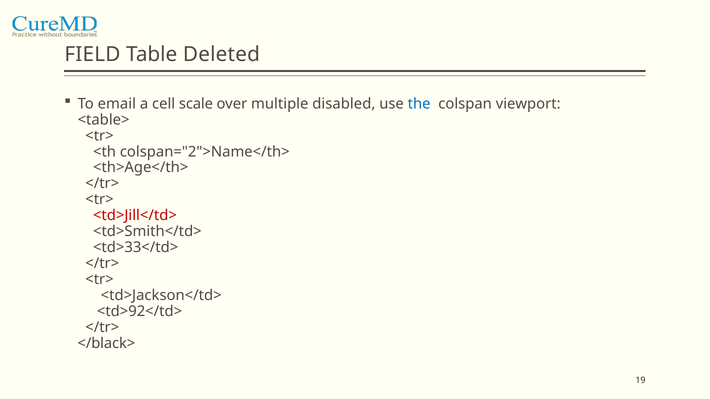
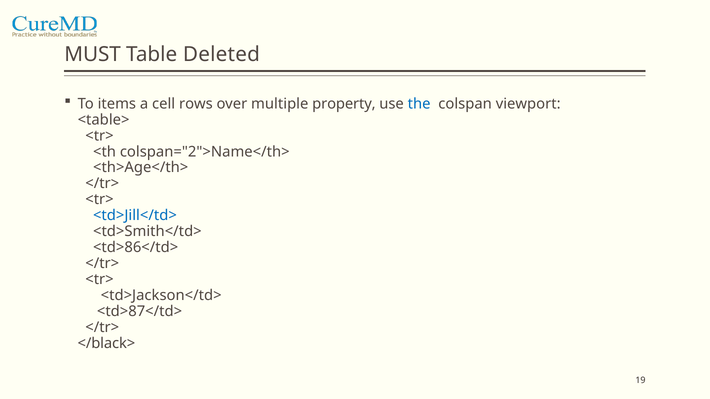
FIELD: FIELD -> MUST (93, 54)
email: email -> items (117, 104)
scale: scale -> rows (196, 104)
disabled: disabled -> property (344, 104)
<td>Jill</td> colour: red -> blue (135, 216)
<td>33</td>: <td>33</td> -> <td>86</td> (136, 248)
<td>92</td>: <td>92</td> -> <td>87</td> (140, 312)
